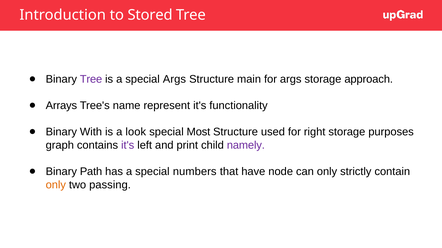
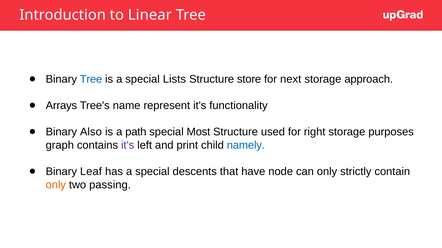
Stored: Stored -> Linear (150, 15)
Tree colour: purple -> blue (91, 79)
special Args: Args -> Lists (174, 79)
main: main -> store (249, 79)
for args: args -> next (291, 79)
With: With -> Also (91, 132)
look: look -> path (136, 132)
namely colour: purple -> blue (246, 146)
Path: Path -> Leaf (91, 172)
numbers: numbers -> descents (195, 172)
